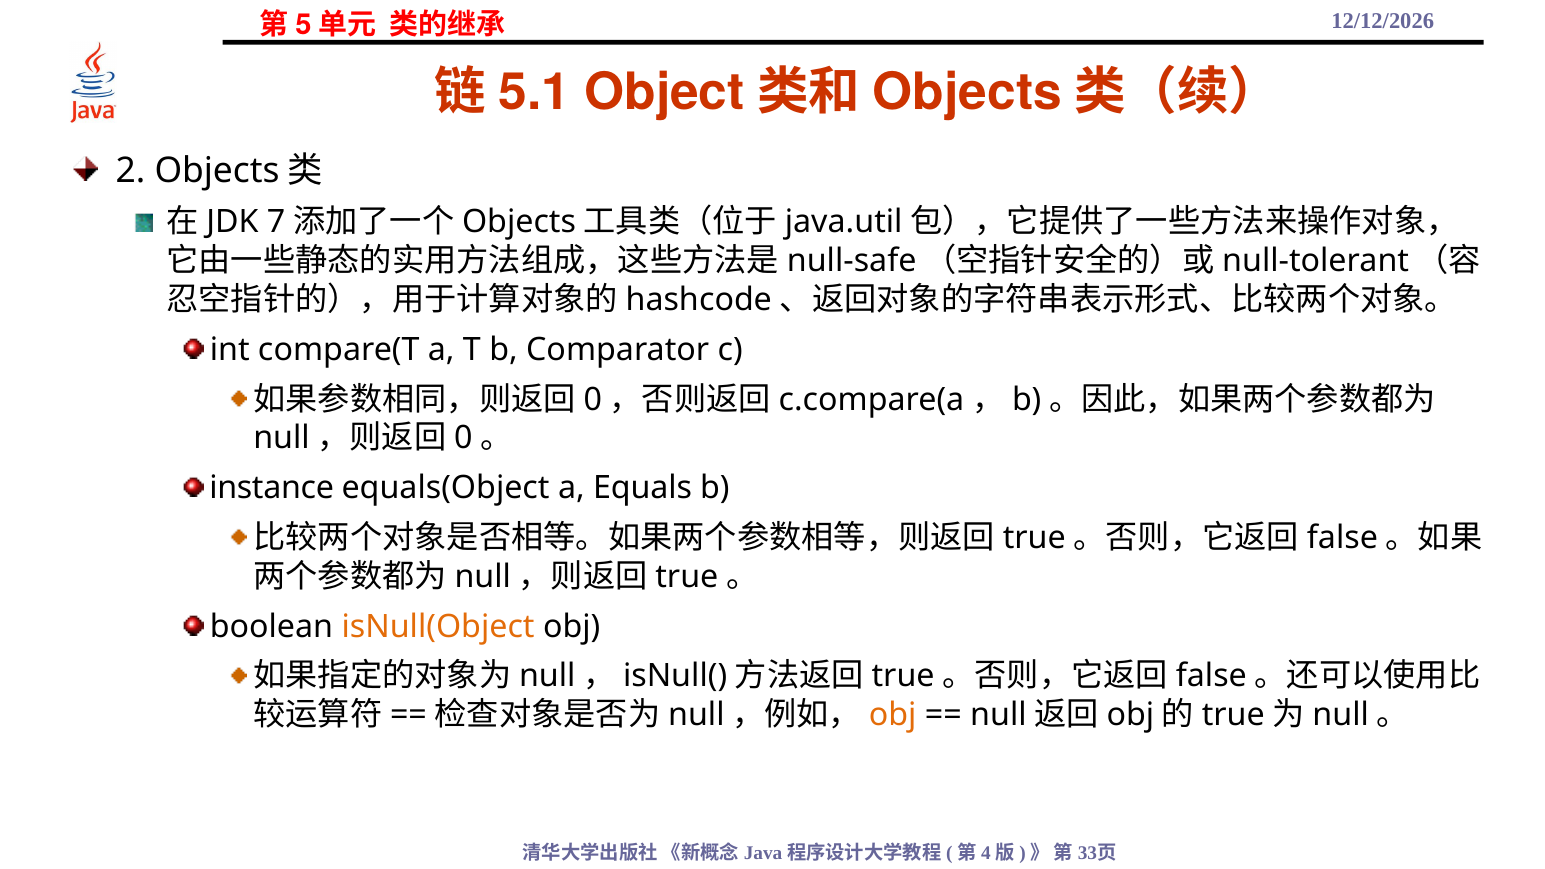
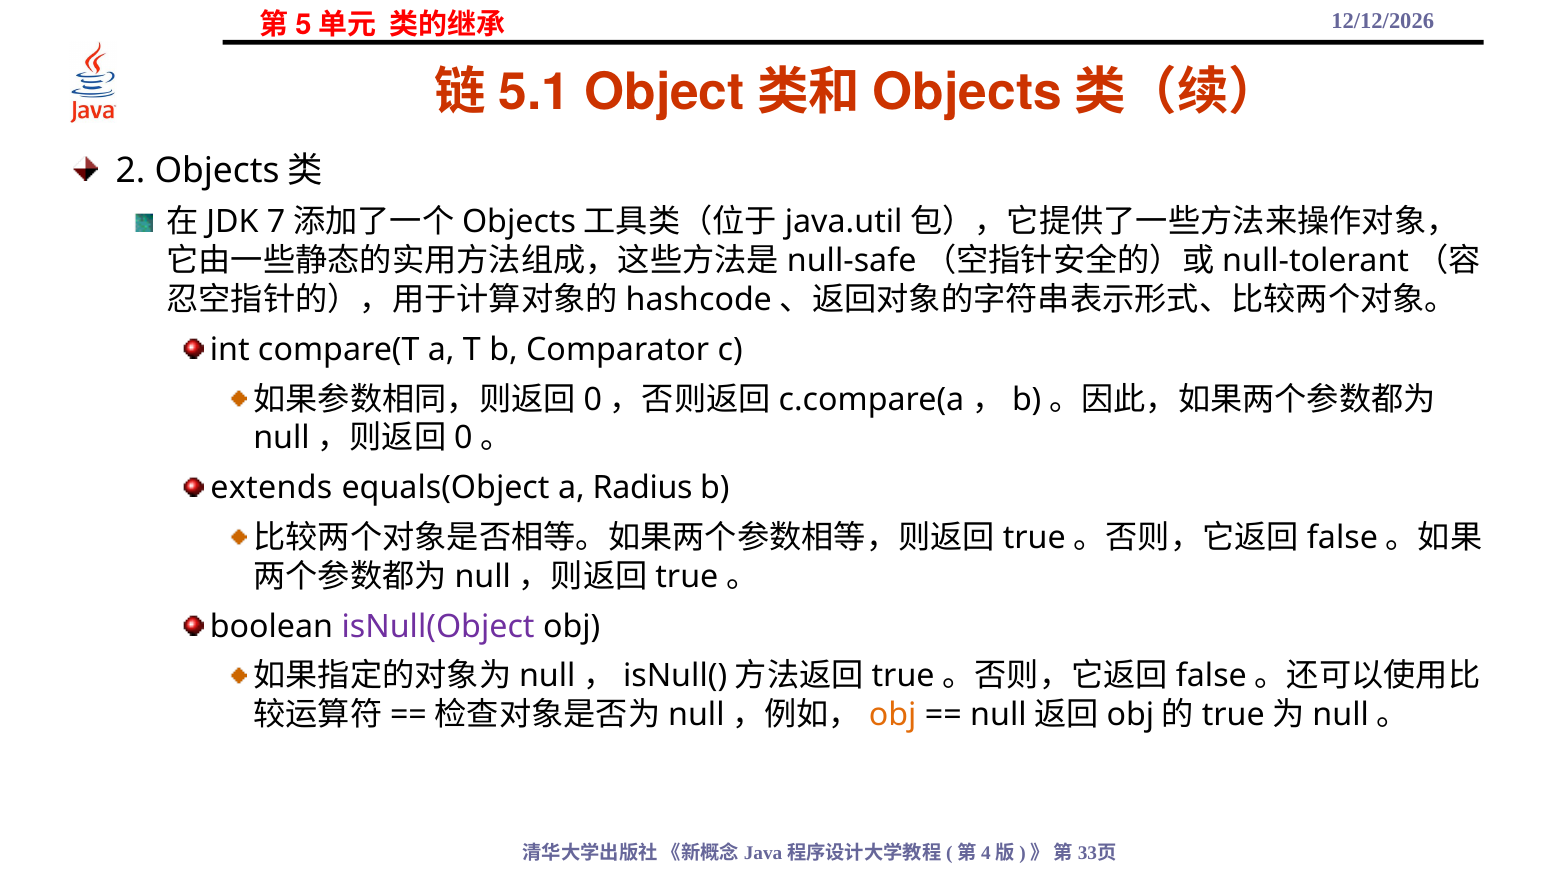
instance: instance -> extends (271, 488)
Equals: Equals -> Radius (643, 488)
isNull(Object colour: orange -> purple (438, 626)
